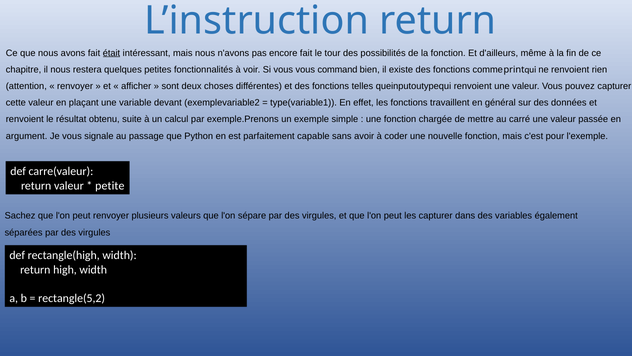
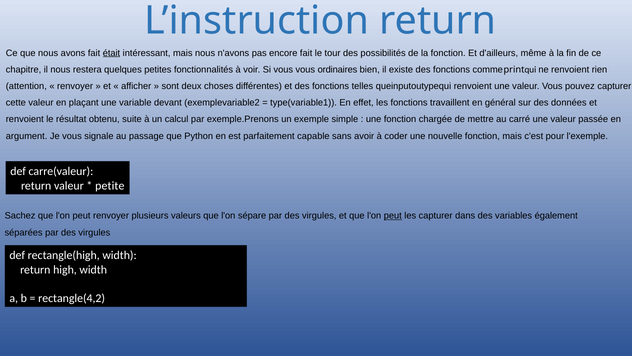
command: command -> ordinaires (337, 69)
peut underline: none -> present (393, 216)
rectangle(5,2: rectangle(5,2 -> rectangle(4,2 (72, 298)
